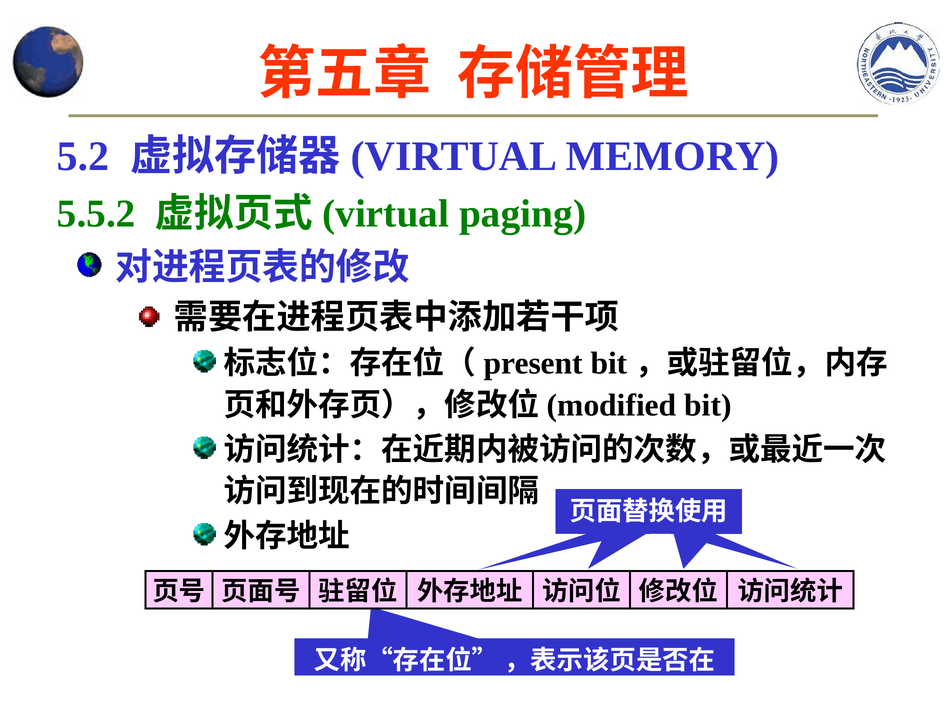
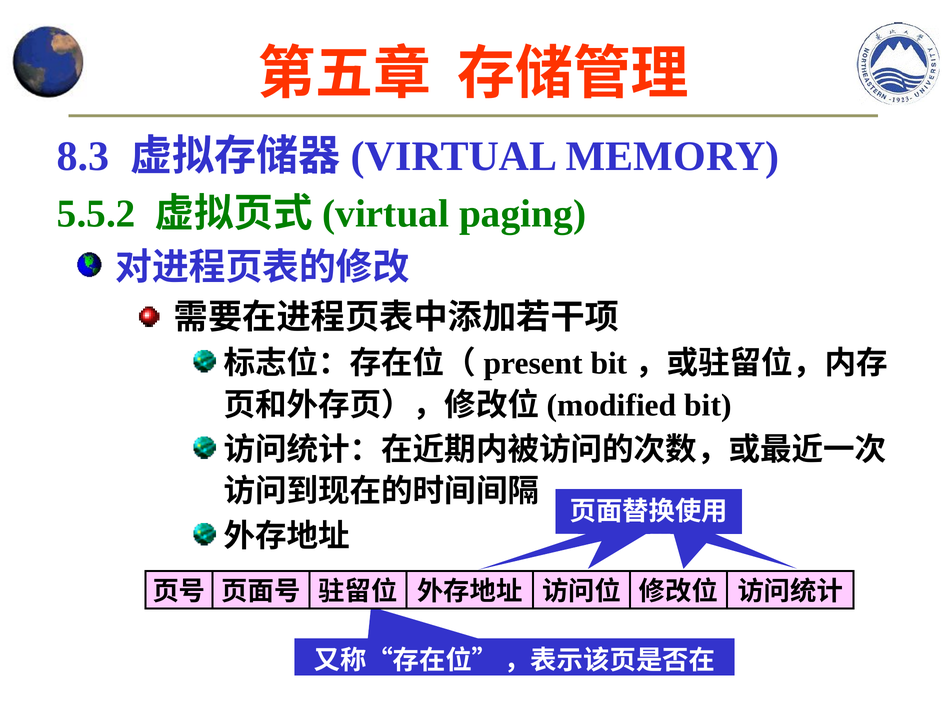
5.2: 5.2 -> 8.3 (83, 156)
